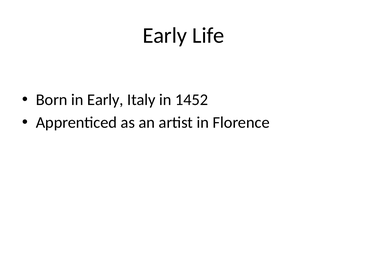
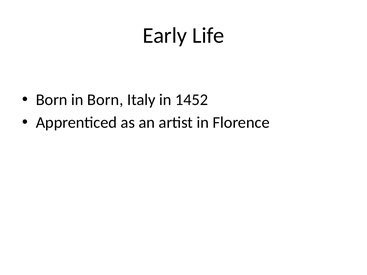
in Early: Early -> Born (105, 100)
